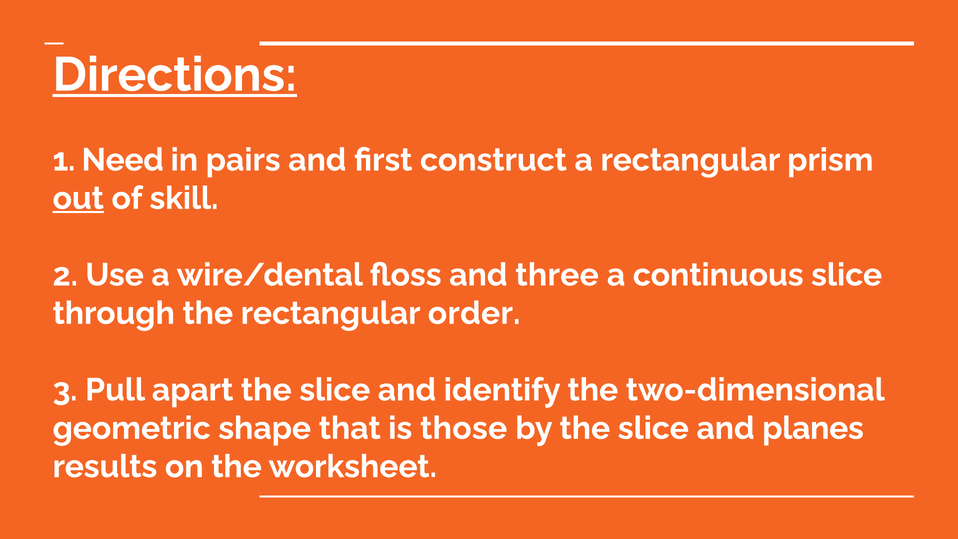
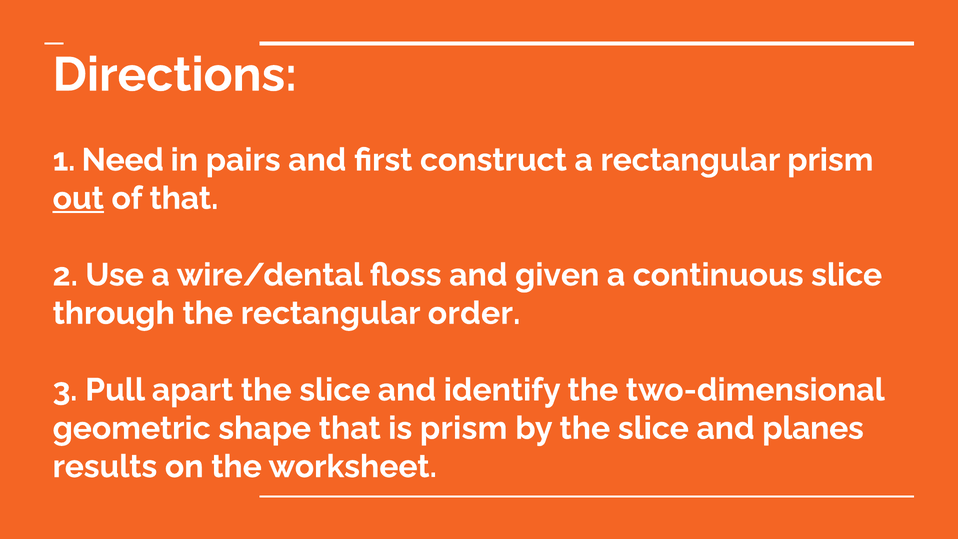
Directions underline: present -> none (175, 75)
of skill: skill -> that (184, 198)
three: three -> given (557, 275)
is those: those -> prism (464, 428)
